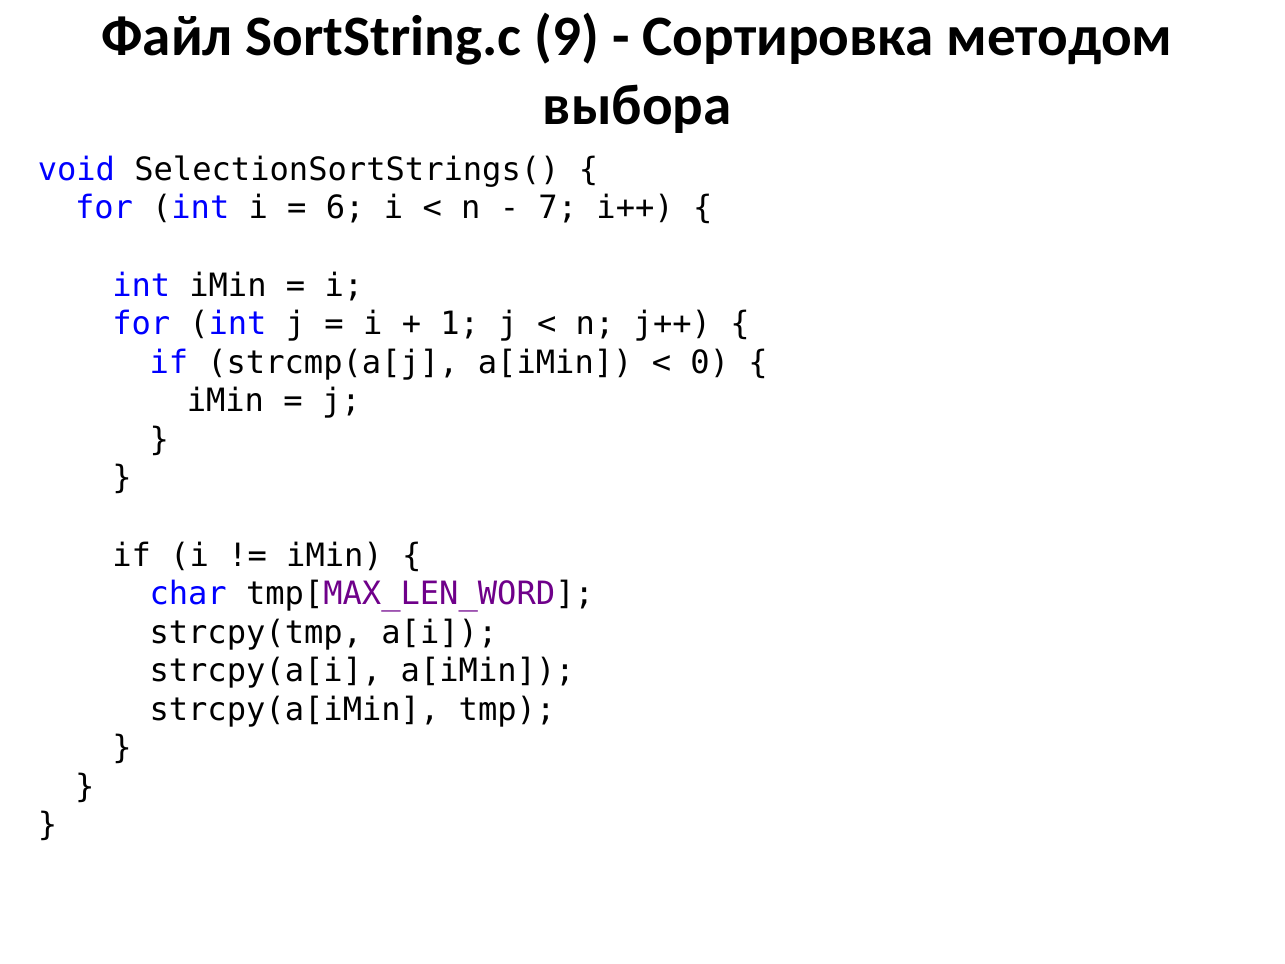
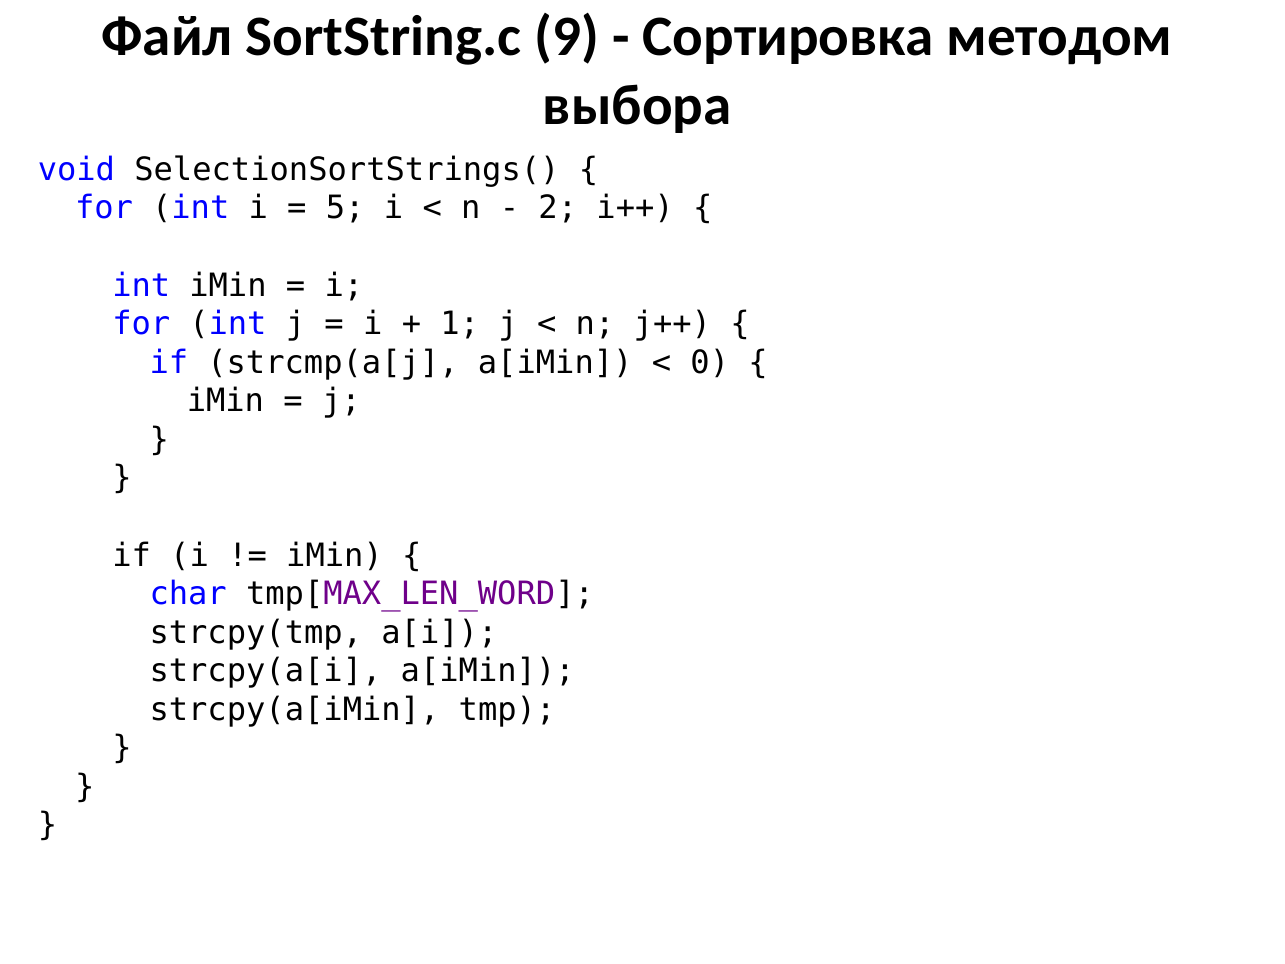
6: 6 -> 5 (345, 208)
7: 7 -> 2 (558, 208)
